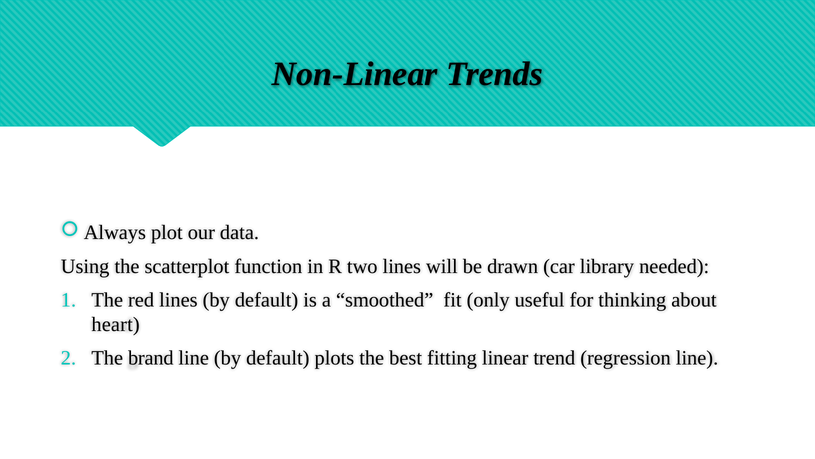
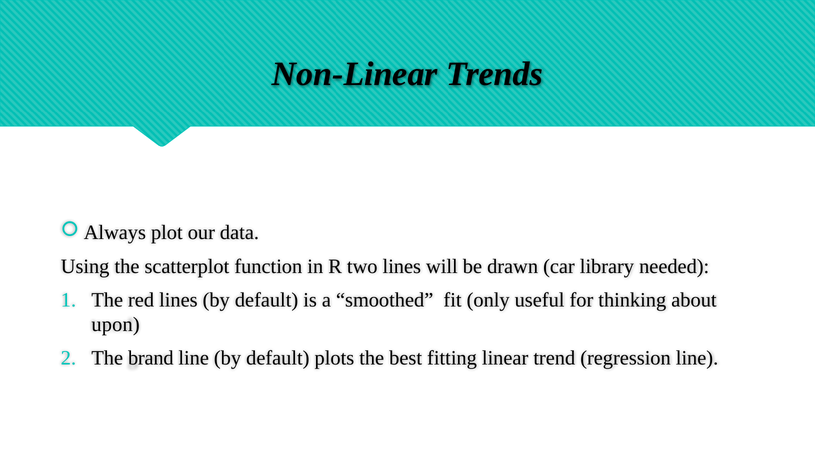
heart: heart -> upon (116, 324)
